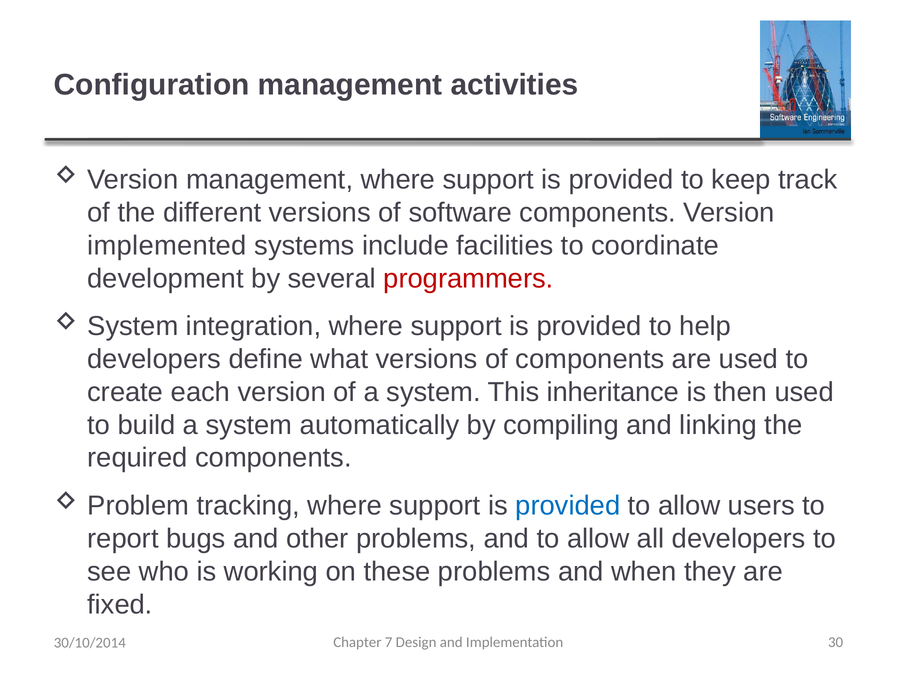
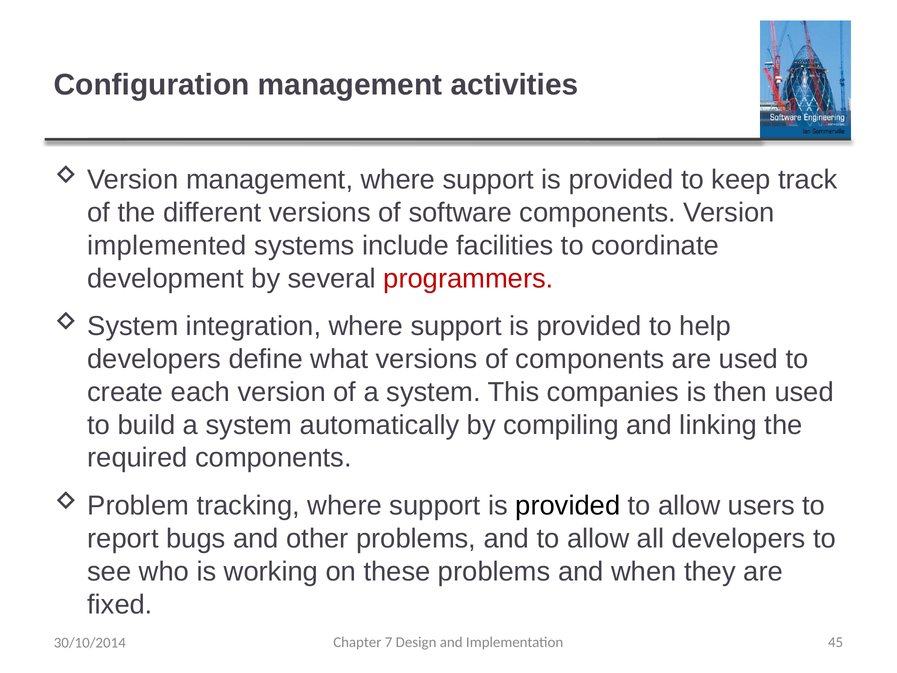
inheritance: inheritance -> companies (613, 392)
provided colour: blue -> black (568, 506)
30: 30 -> 45 (836, 642)
